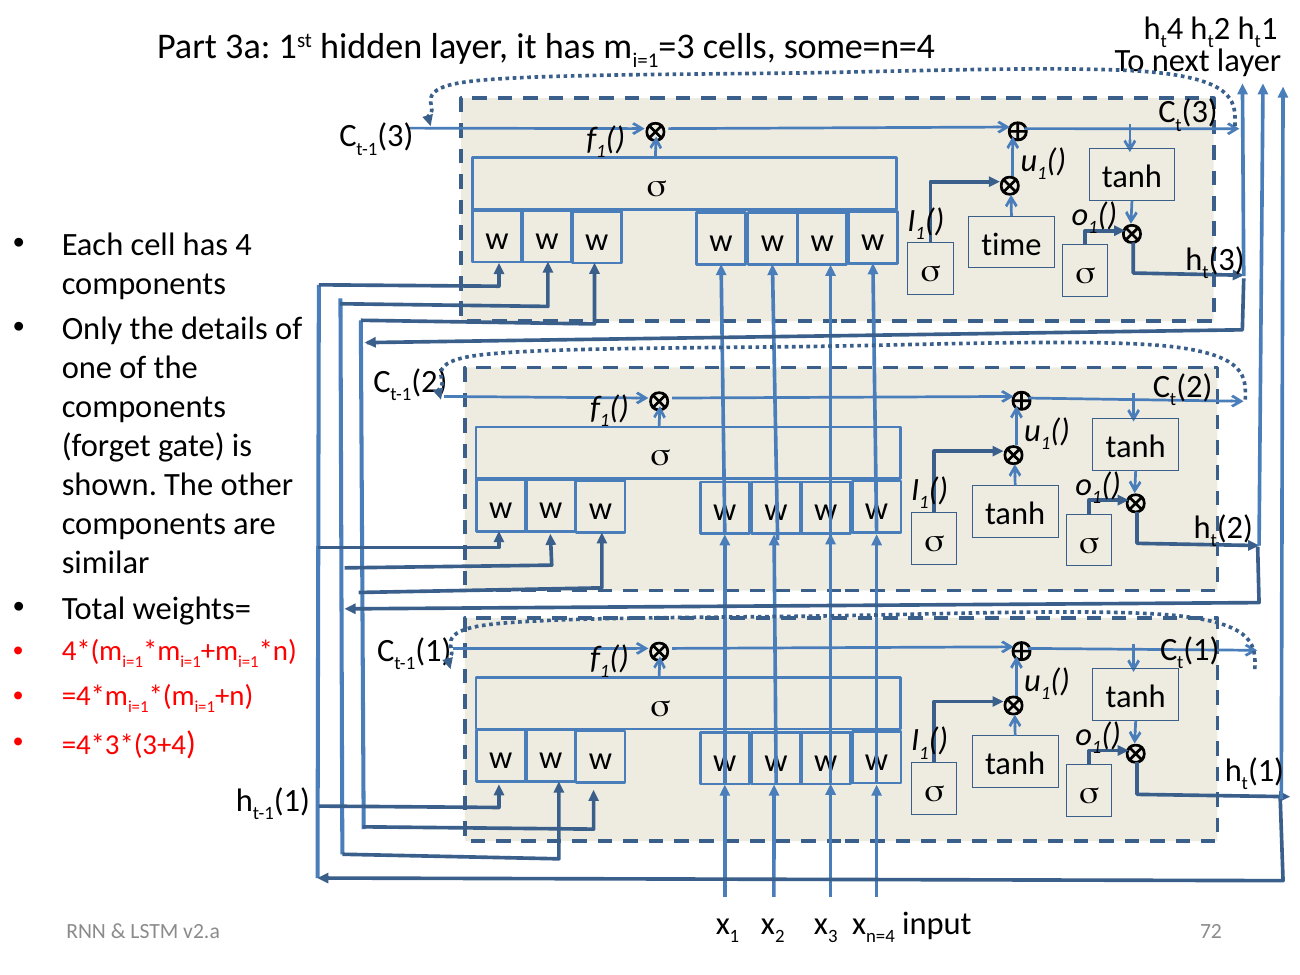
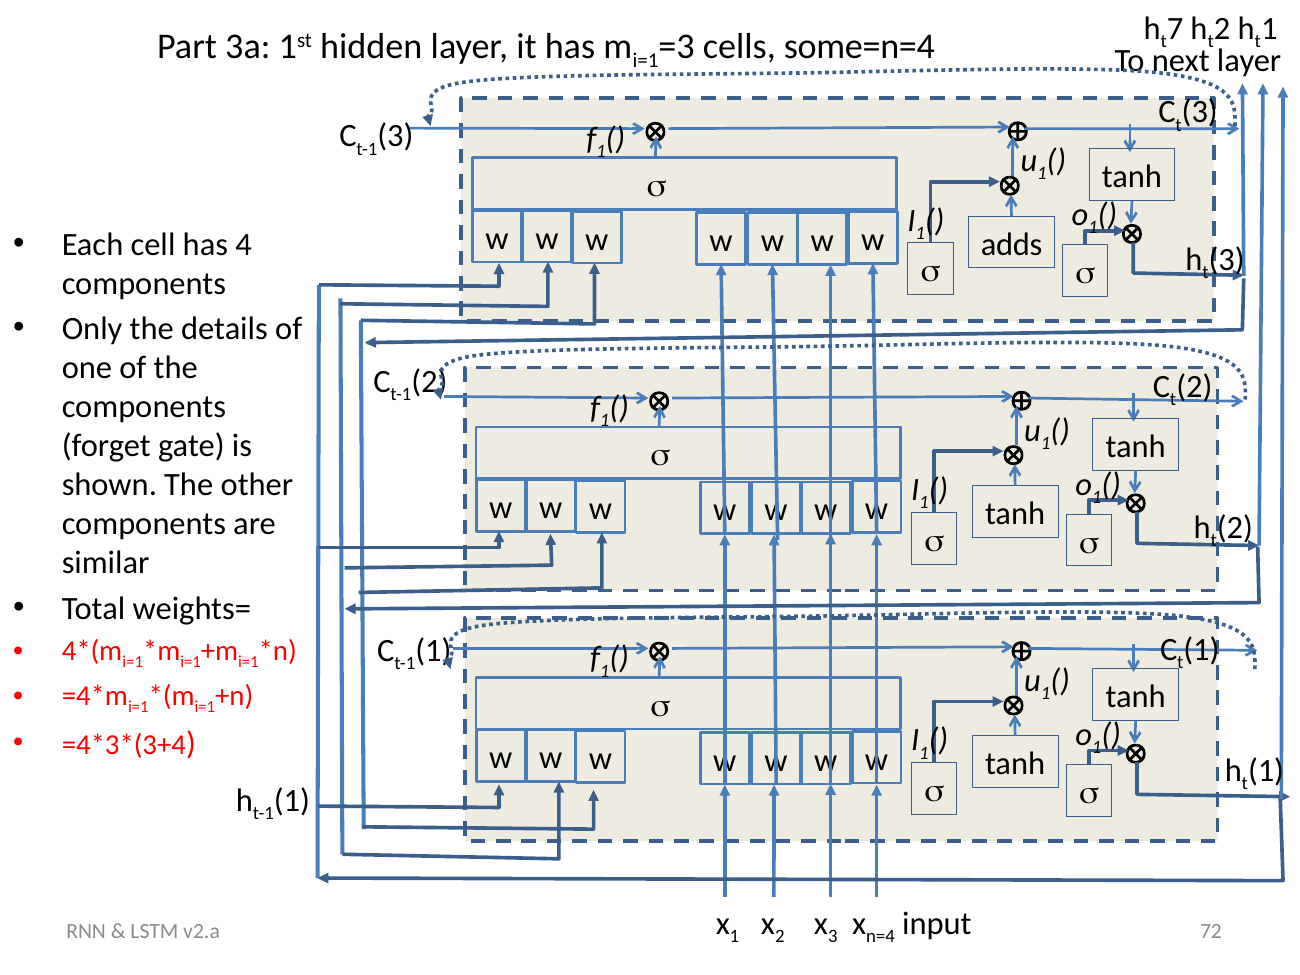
4: 4 -> 7 (1175, 28)
time: time -> adds (1012, 244)
